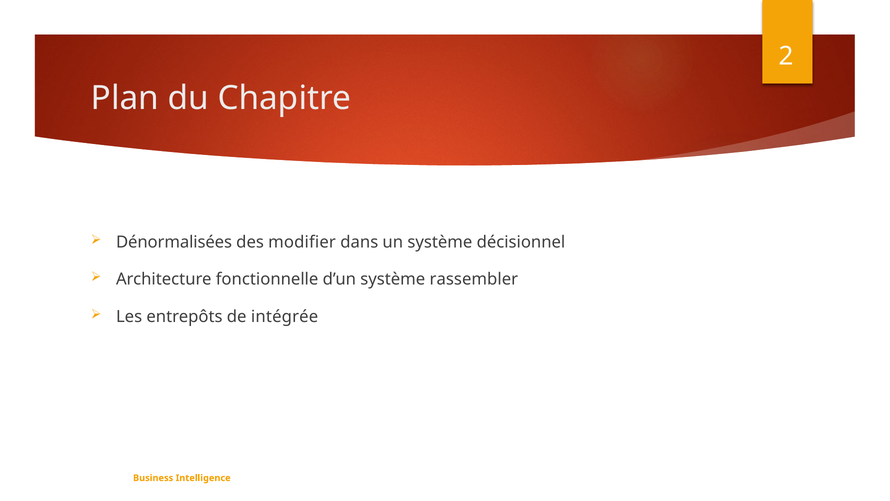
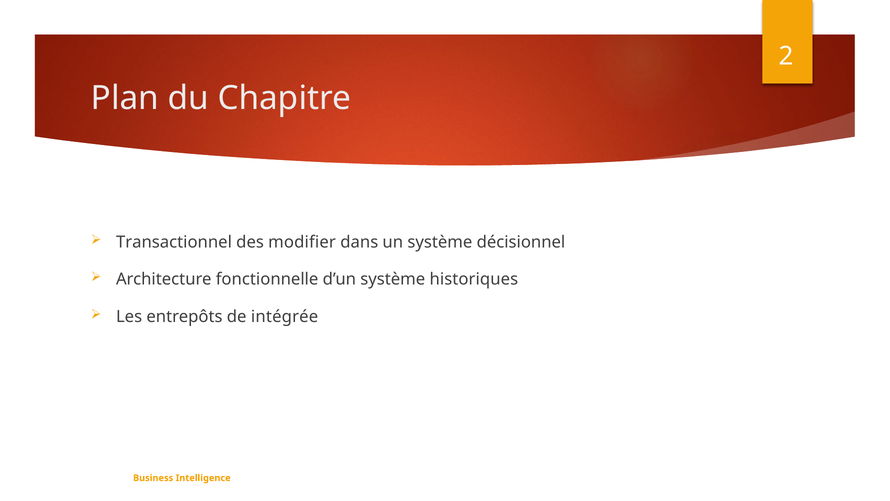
Dénormalisées: Dénormalisées -> Transactionnel (174, 242)
rassembler: rassembler -> historiques (474, 279)
